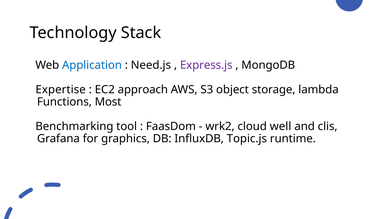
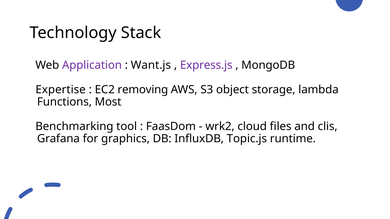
Application colour: blue -> purple (92, 65)
Need.js: Need.js -> Want.js (151, 65)
approach: approach -> removing (143, 90)
well: well -> files (281, 127)
